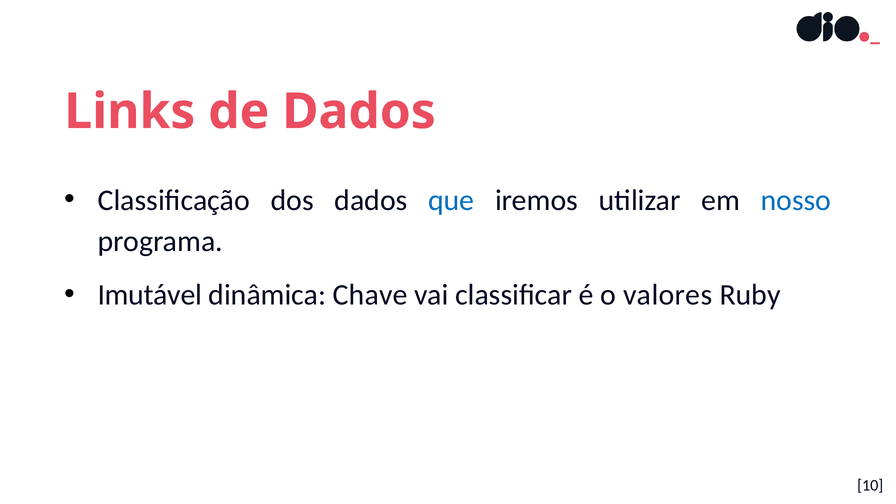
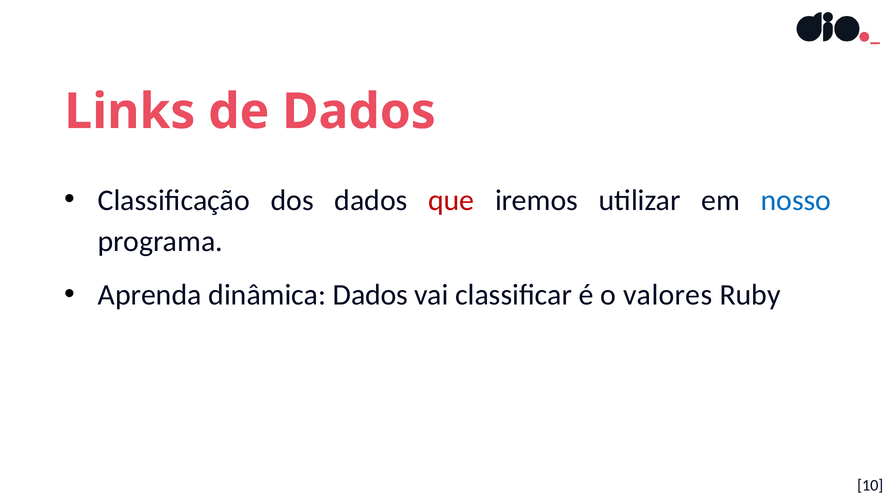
que colour: blue -> red (451, 200)
Imutável: Imutável -> Aprenda (150, 295)
dinâmica Chave: Chave -> Dados (370, 295)
